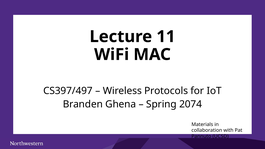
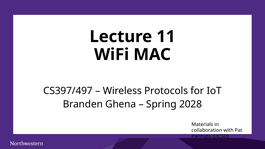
2074: 2074 -> 2028 (191, 104)
